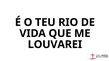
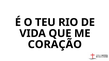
LOUVAREI: LOUVAREI -> CORAÇÃO (55, 45)
